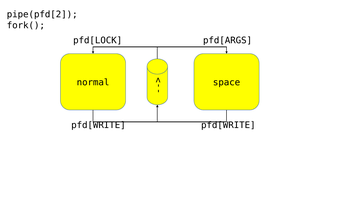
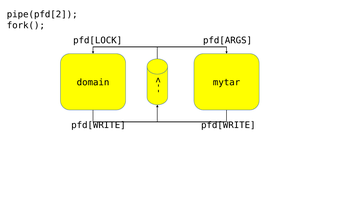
space: space -> mytar (227, 83)
normal: normal -> domain (93, 83)
